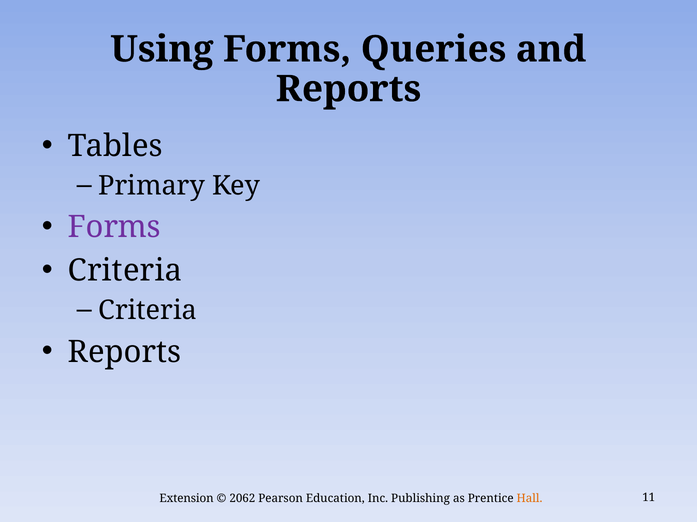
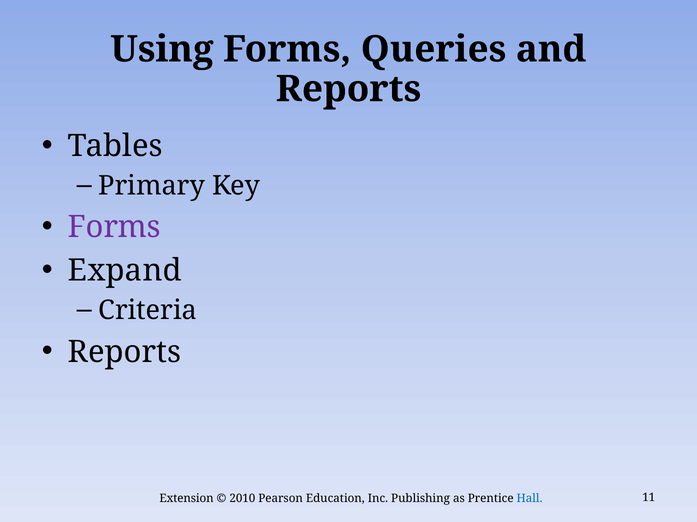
Criteria: Criteria -> Expand (125, 271)
2062: 2062 -> 2010 (242, 499)
Hall colour: orange -> blue (530, 499)
